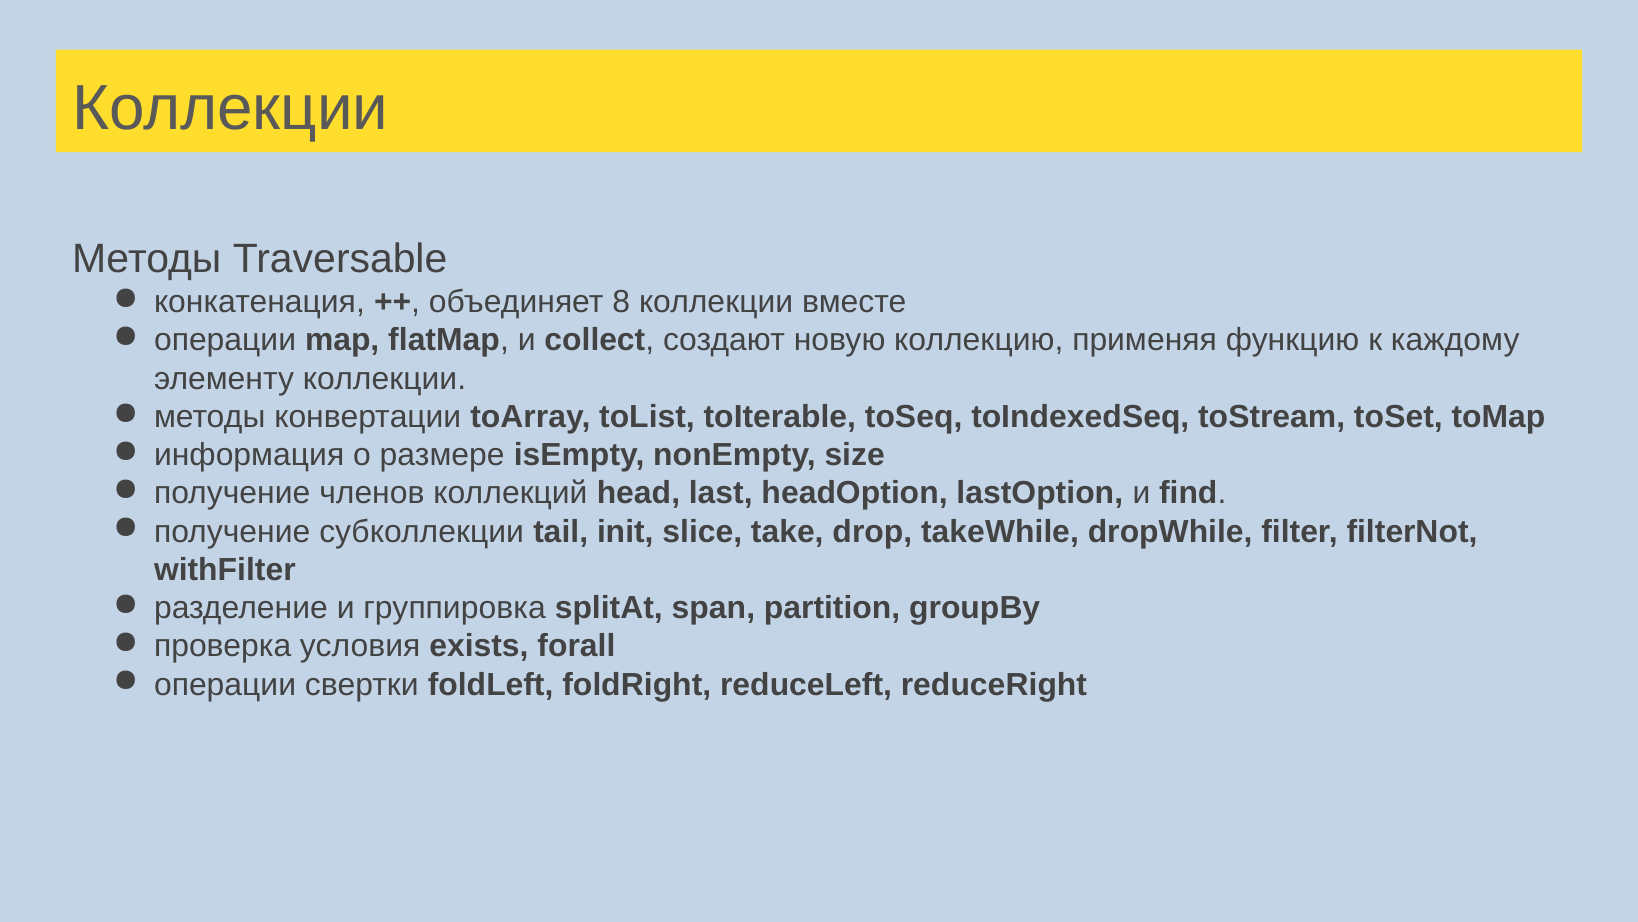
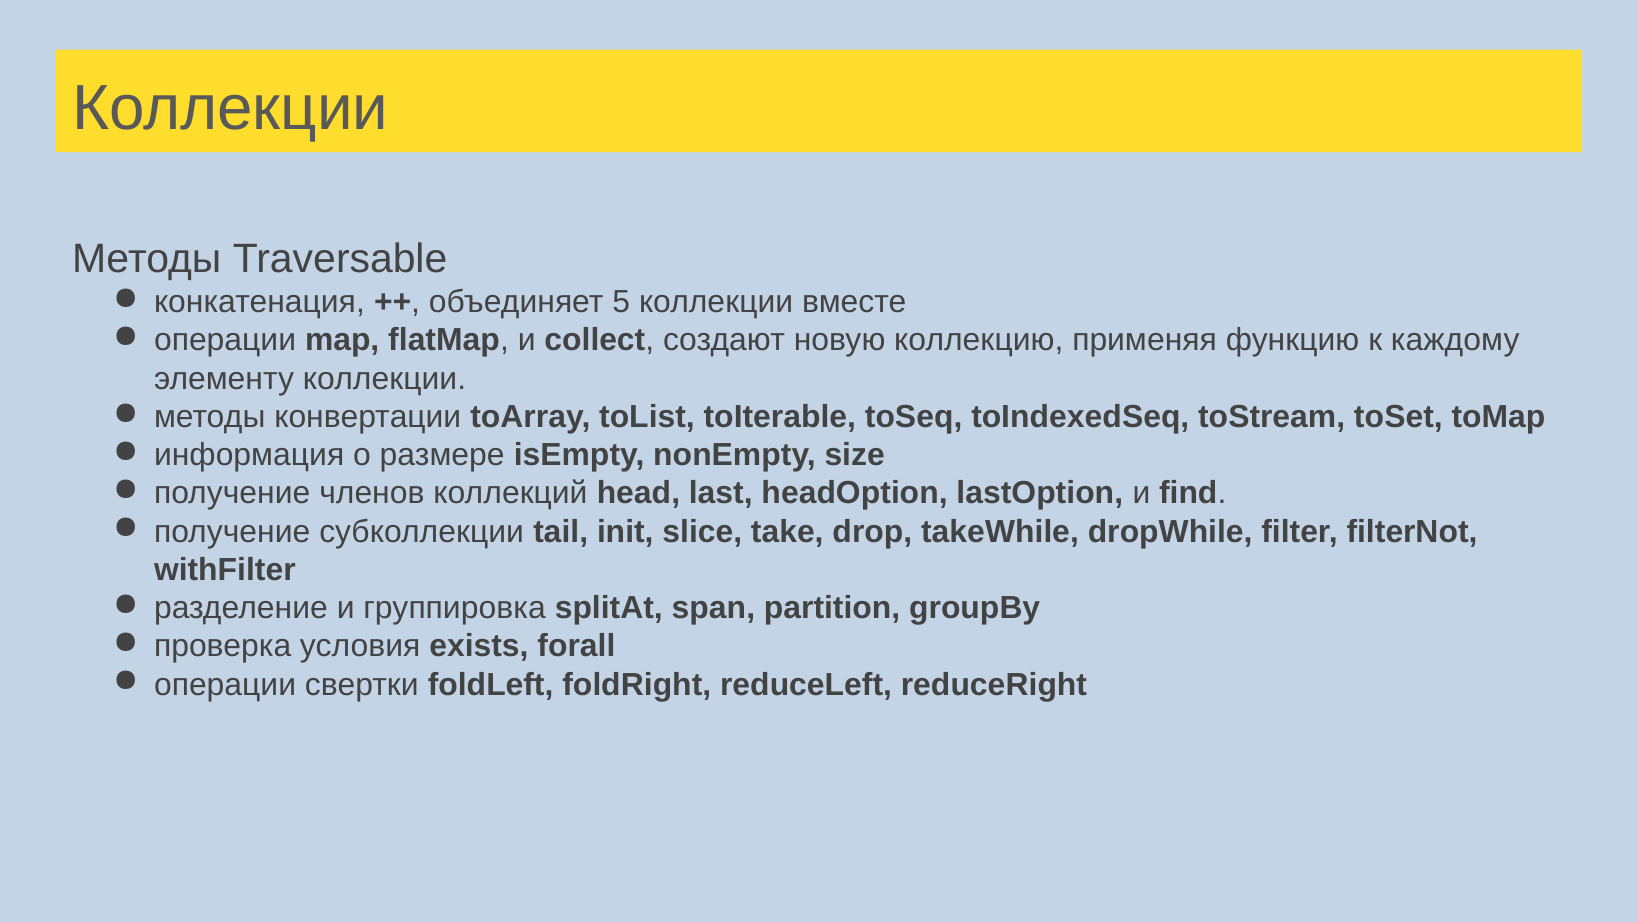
8: 8 -> 5 (621, 302)
